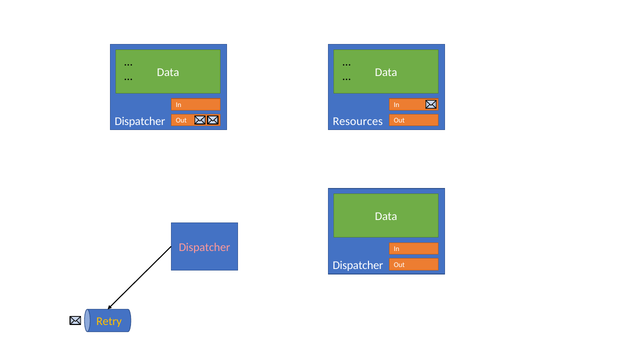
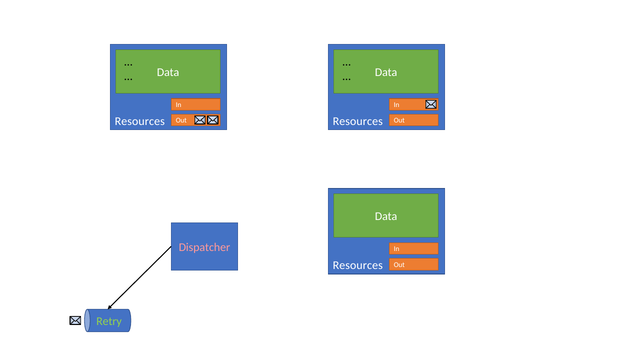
Dispatcher: Dispatcher -> Resources (140, 121)
Dispatcher: Dispatcher -> Resources (358, 265)
Retry colour: yellow -> light green (109, 321)
